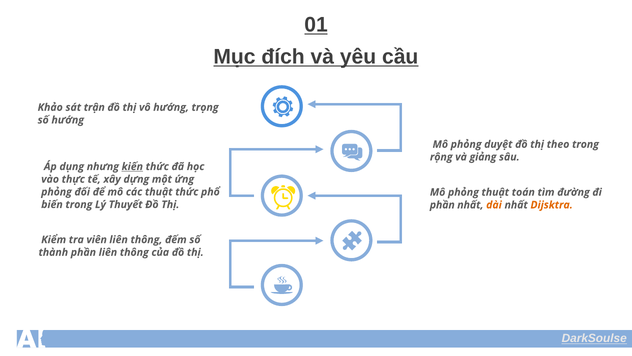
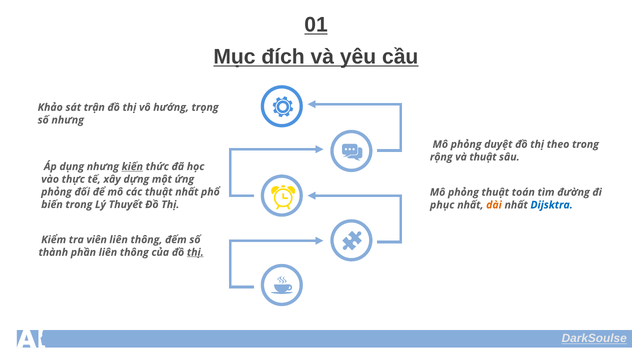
số hướng: hướng -> nhưng (68, 120)
và giảng: giảng -> thuật (483, 157)
thuật thức: thức -> nhất (187, 192)
phần: phần -> phục (442, 205)
Dijsktra colour: orange -> blue (552, 205)
thị underline: none -> present (195, 252)
